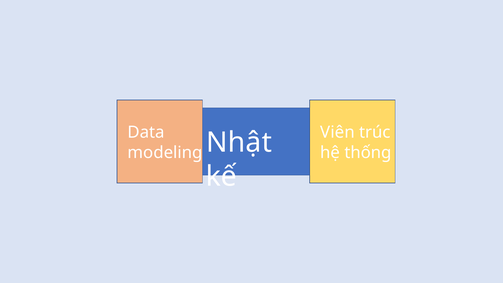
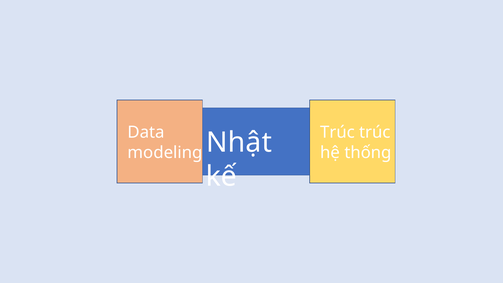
Viên: Viên -> Trúc (338, 132)
